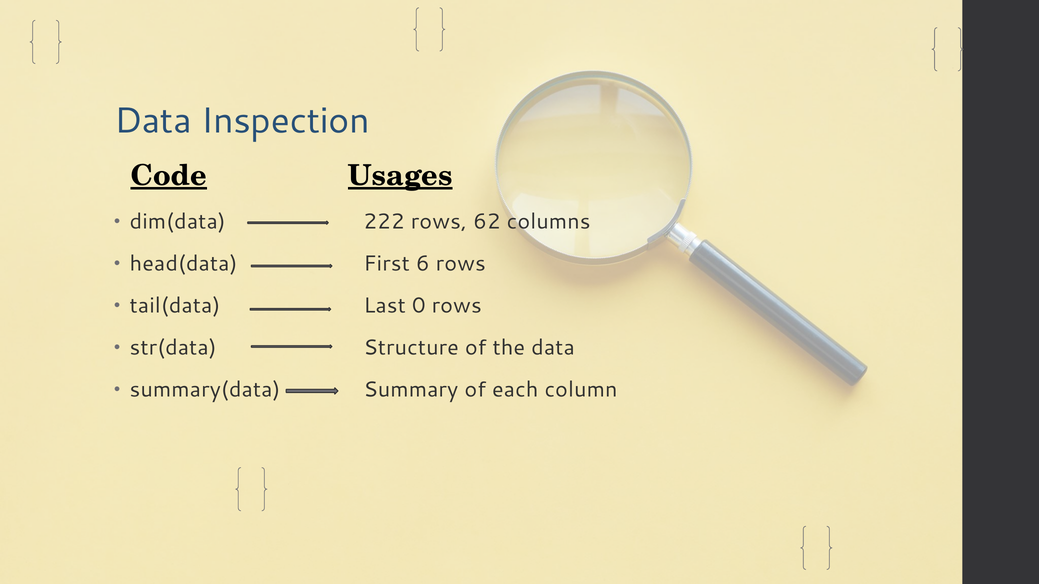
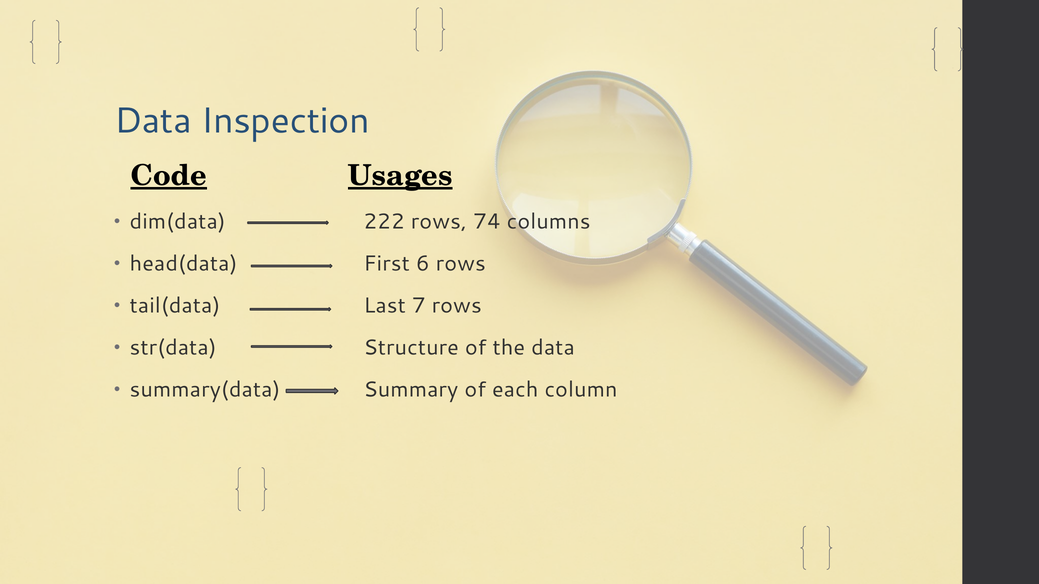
62: 62 -> 74 (487, 222)
0: 0 -> 7 (419, 306)
